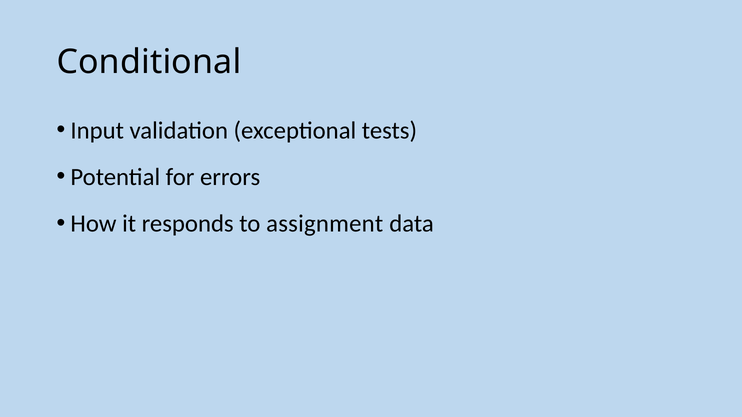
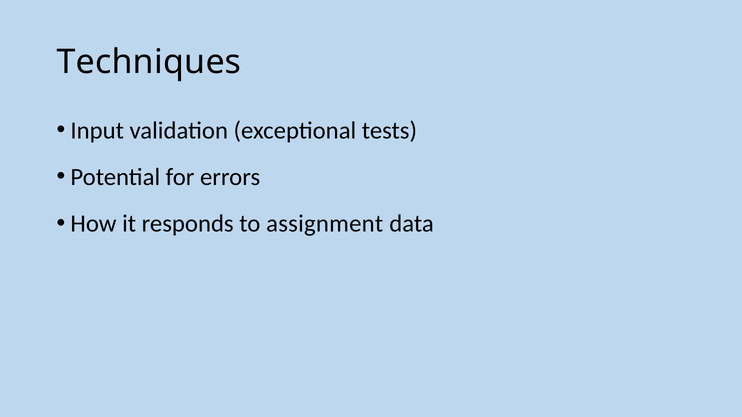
Conditional: Conditional -> Techniques (149, 62)
